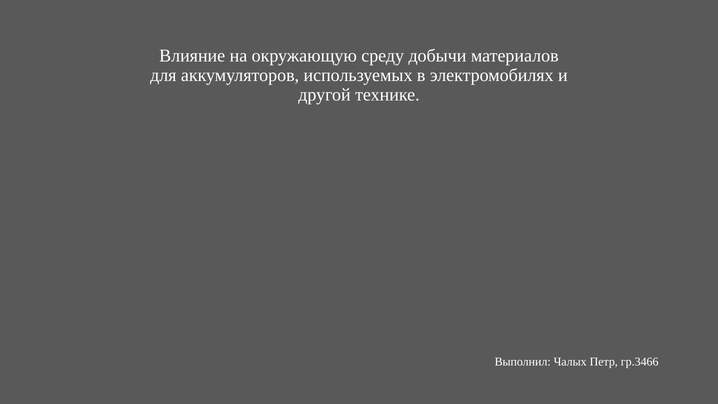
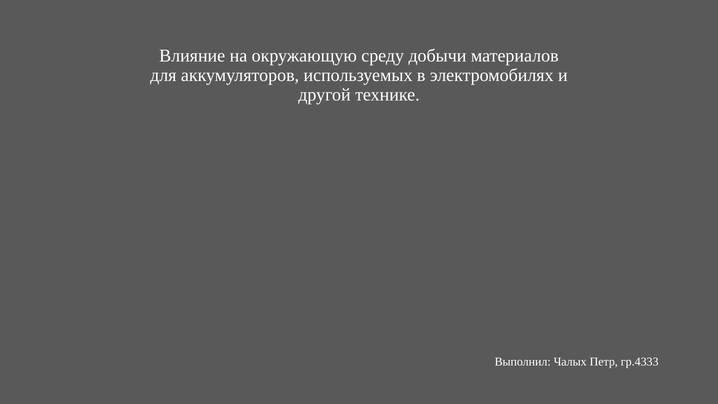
гр.3466: гр.3466 -> гр.4333 (640, 362)
